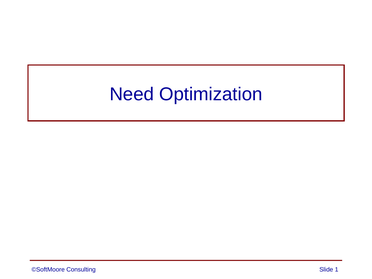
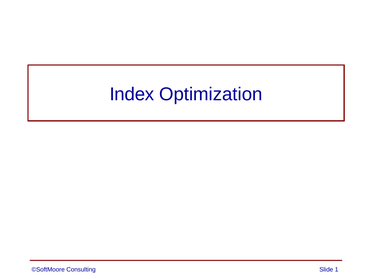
Need: Need -> Index (132, 94)
